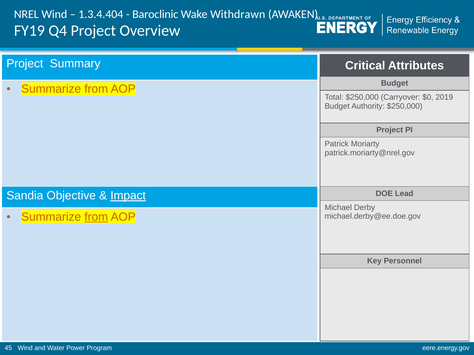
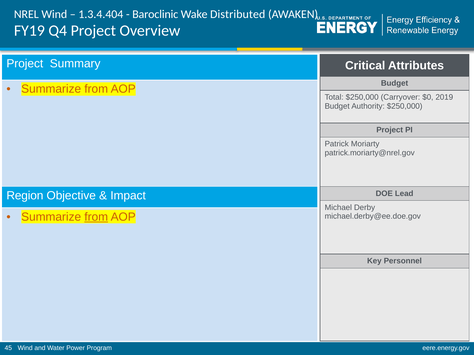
Withdrawn: Withdrawn -> Distributed (238, 14)
Sandia: Sandia -> Region (25, 196)
Impact underline: present -> none (128, 196)
